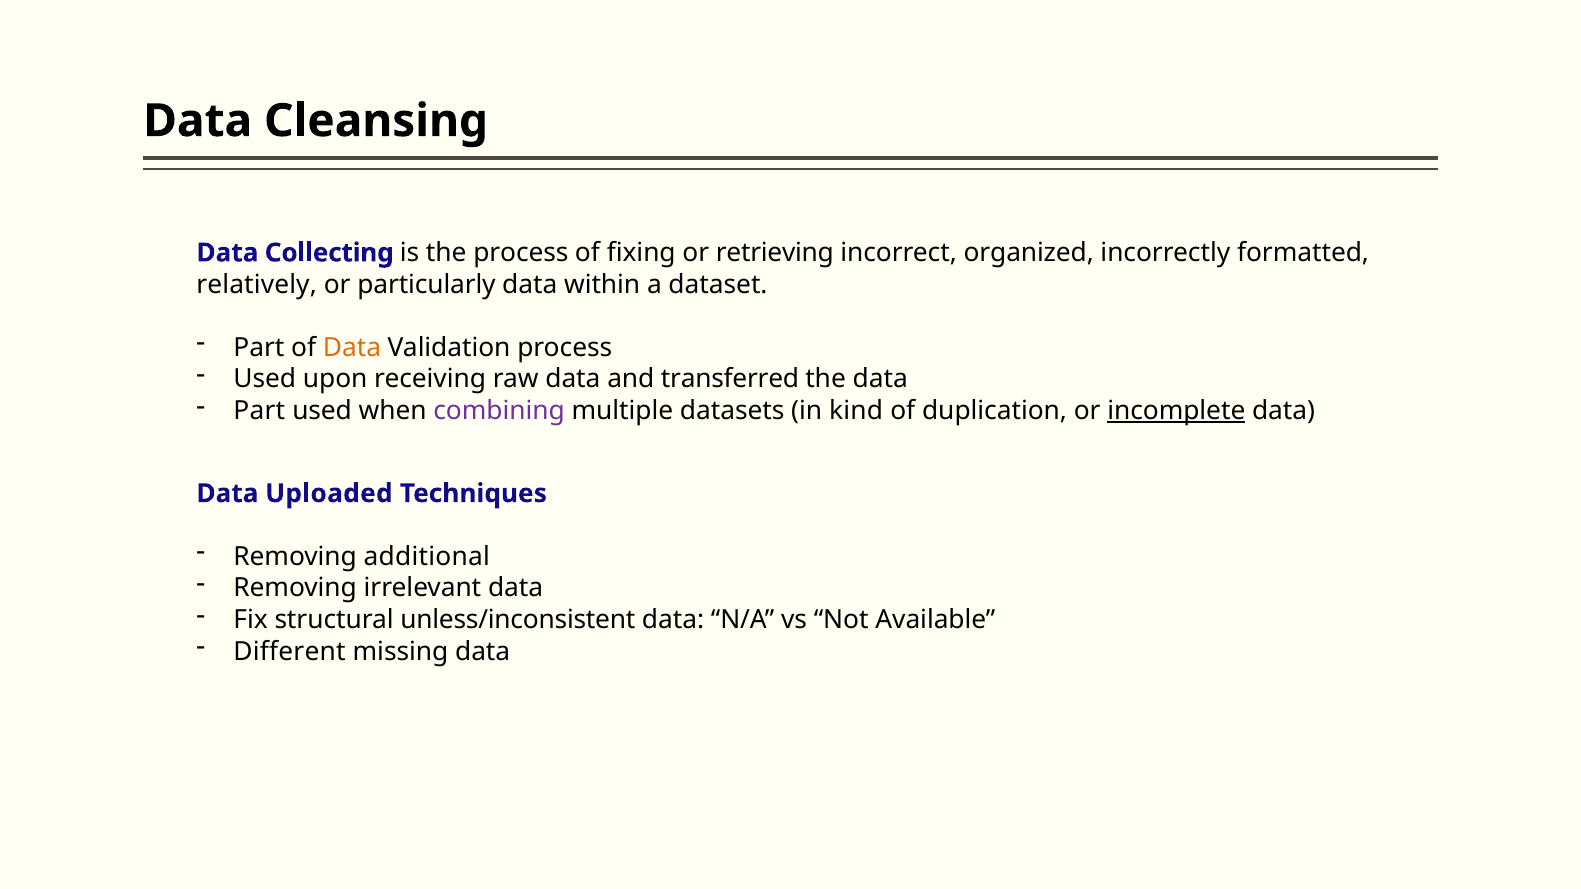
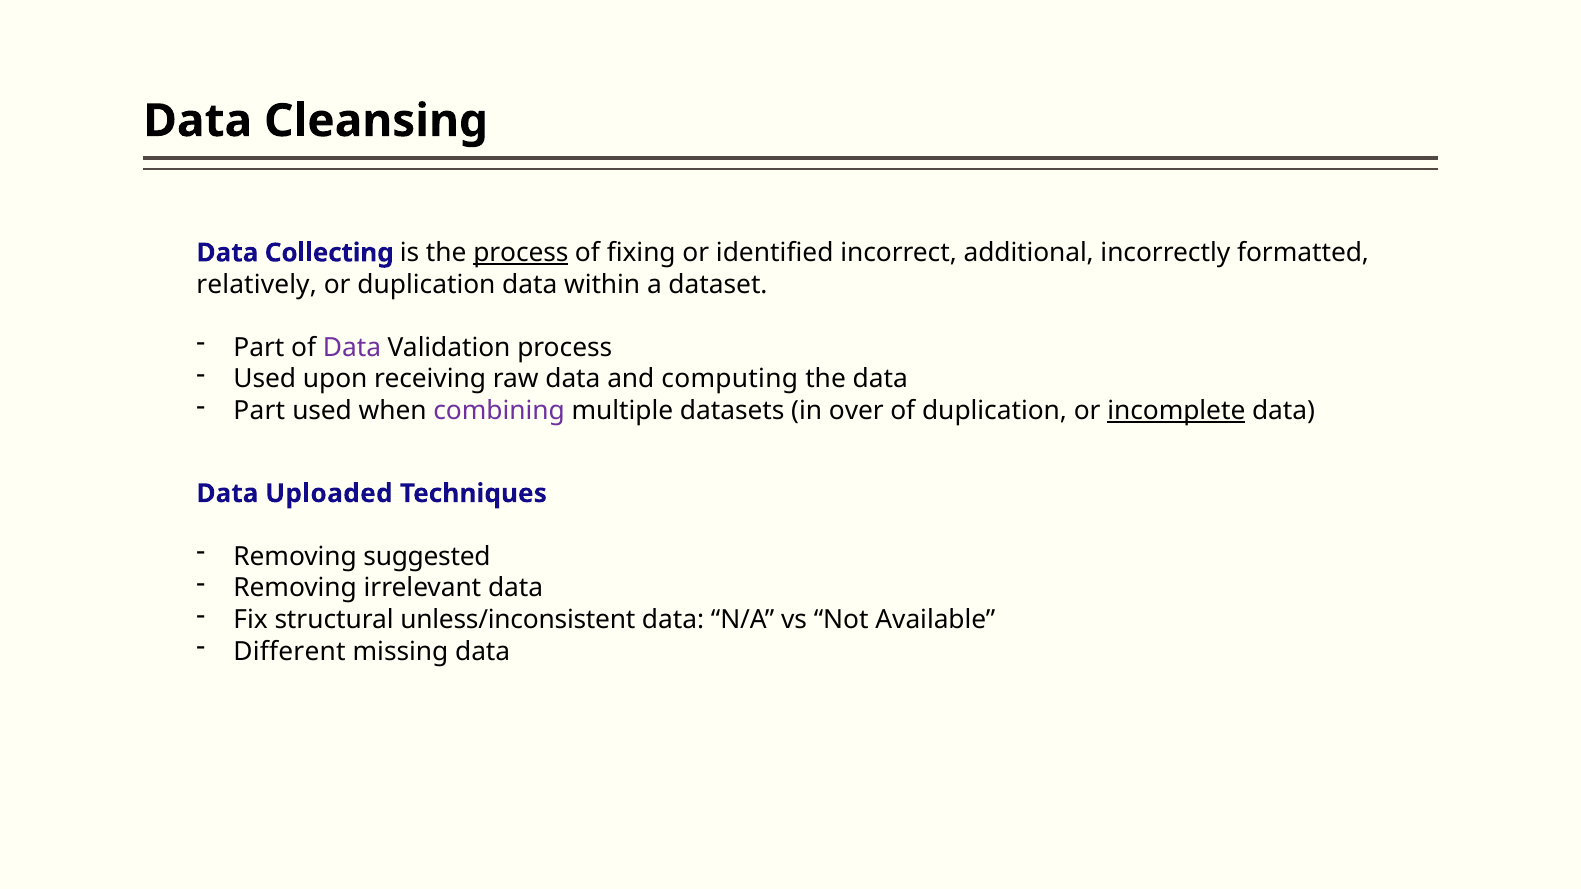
process underline: none -> present (521, 253)
retrieving: retrieving -> identified (775, 253)
organized: organized -> additional (1029, 253)
or particularly: particularly -> duplication (426, 284)
Data colour: orange -> purple (352, 348)
transferred: transferred -> computing (730, 379)
kind: kind -> over (856, 411)
additional: additional -> suggested (427, 557)
